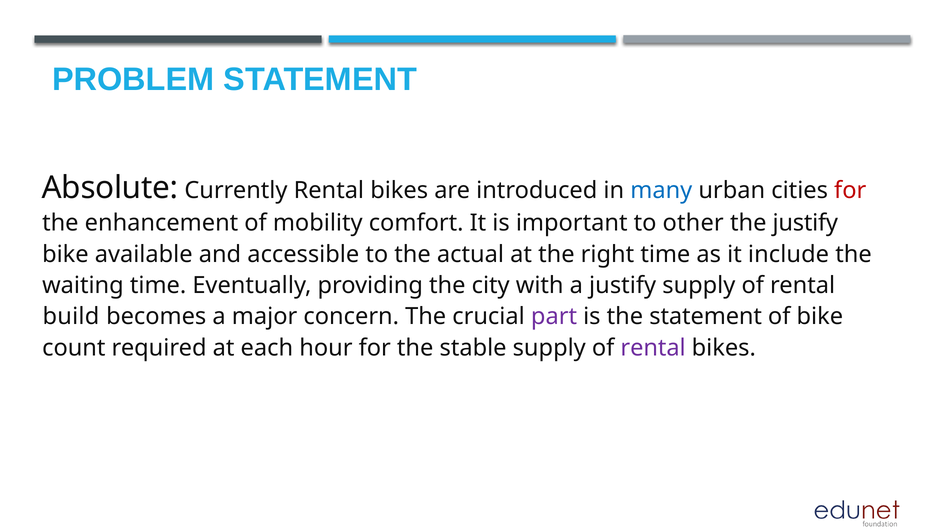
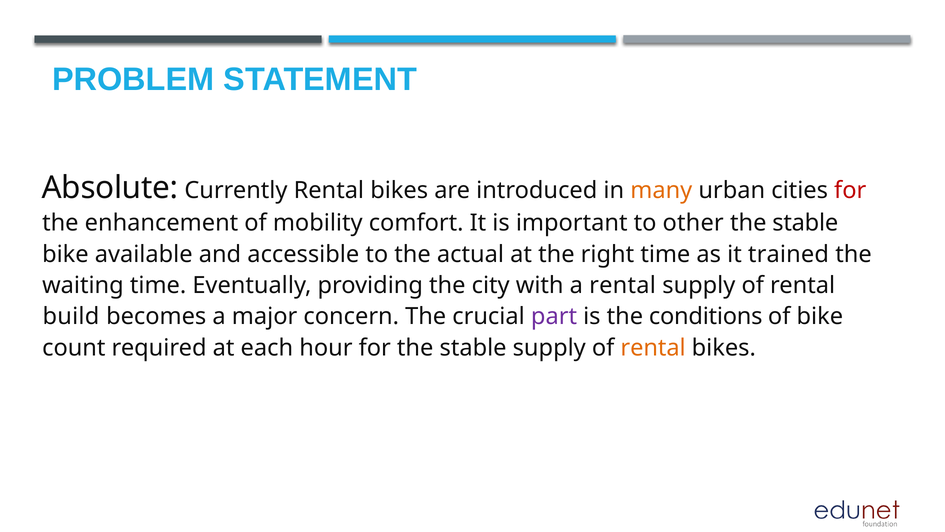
many colour: blue -> orange (661, 190)
justify: justify -> stable (805, 223)
include: include -> trained (788, 254)
a justify: justify -> rental (623, 285)
the statement: statement -> conditions (706, 316)
rental colour: purple -> orange (653, 348)
